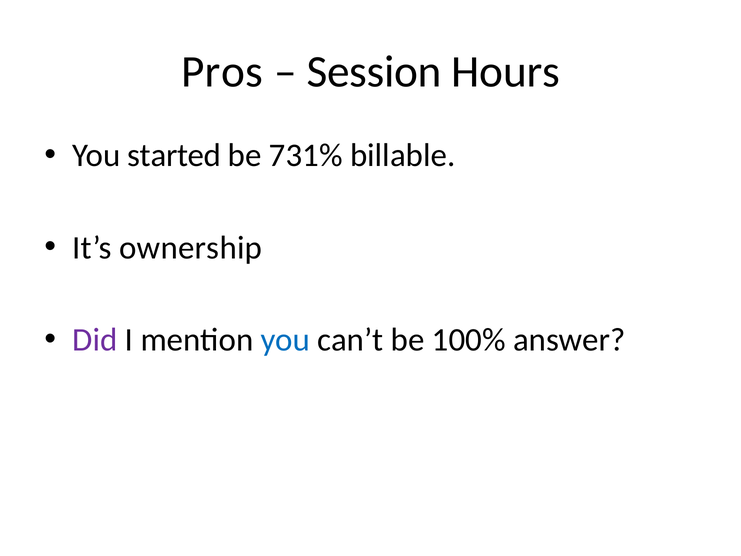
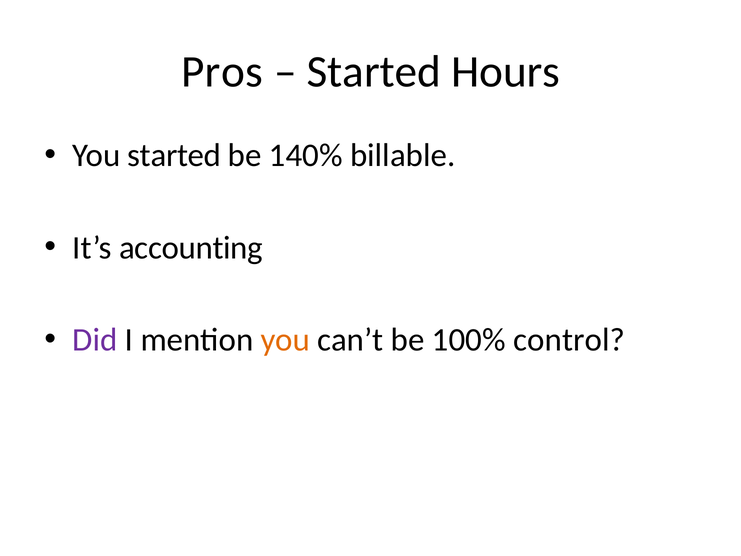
Session: Session -> Started (374, 72)
731%: 731% -> 140% (306, 155)
ownership: ownership -> accounting (191, 248)
you colour: blue -> orange (285, 340)
answer: answer -> control (569, 340)
